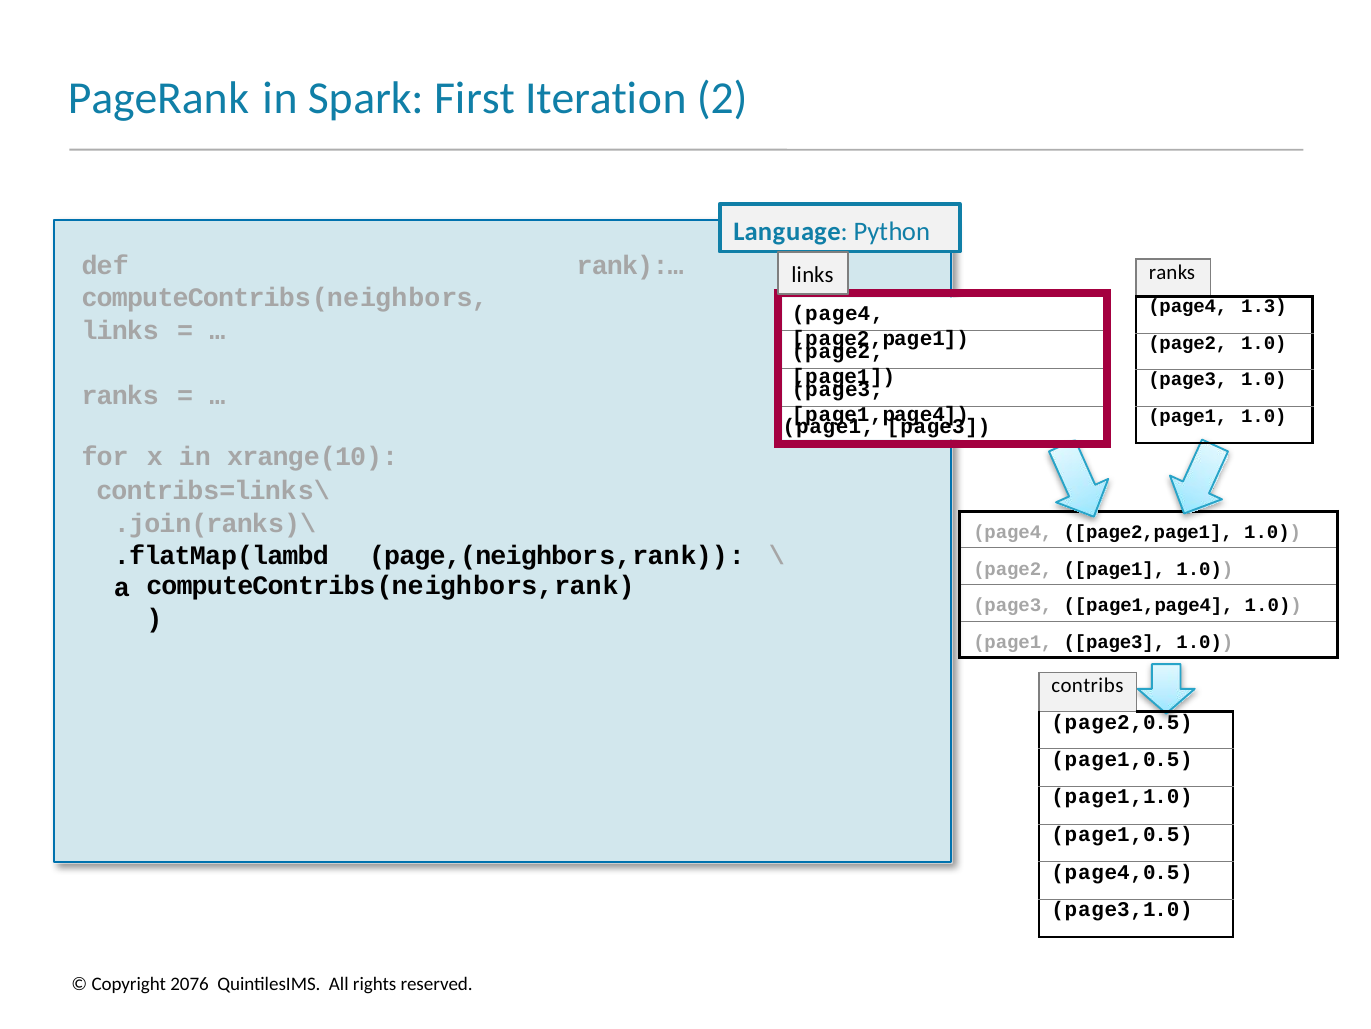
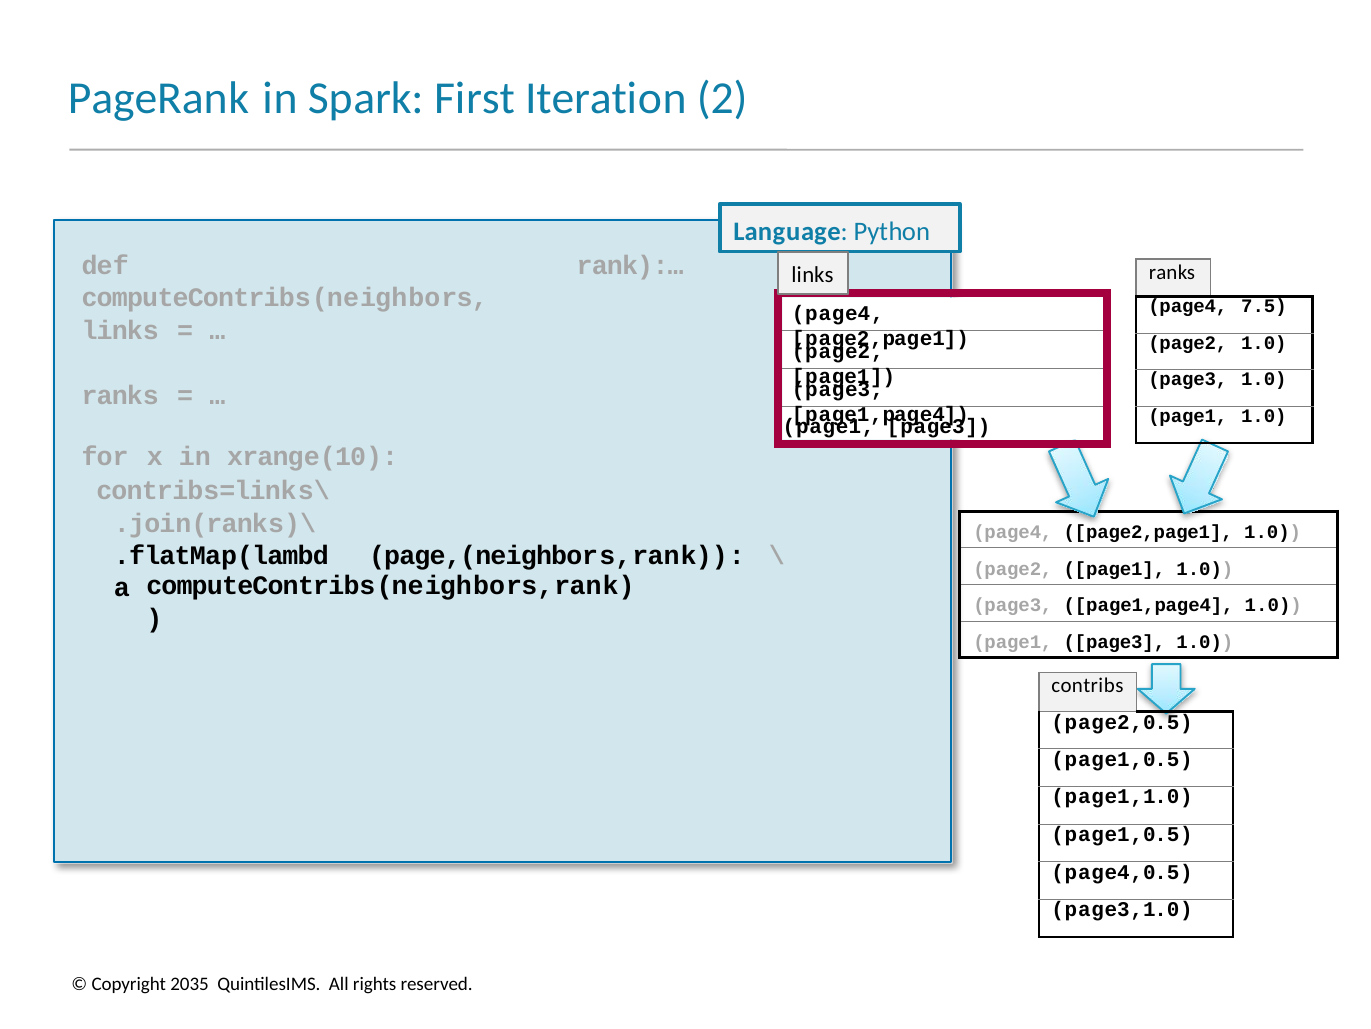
1.3: 1.3 -> 7.5 (1264, 306)
2076: 2076 -> 2035 (190, 983)
